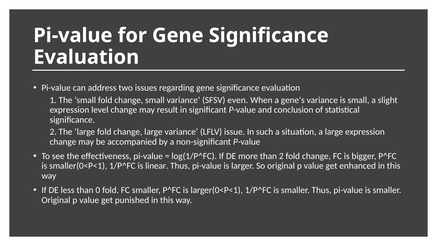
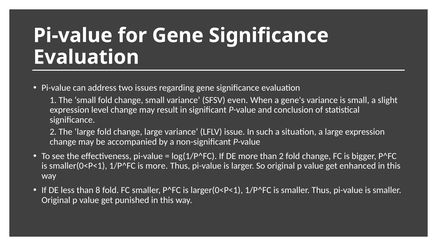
is linear: linear -> more (157, 166)
0: 0 -> 8 (98, 190)
